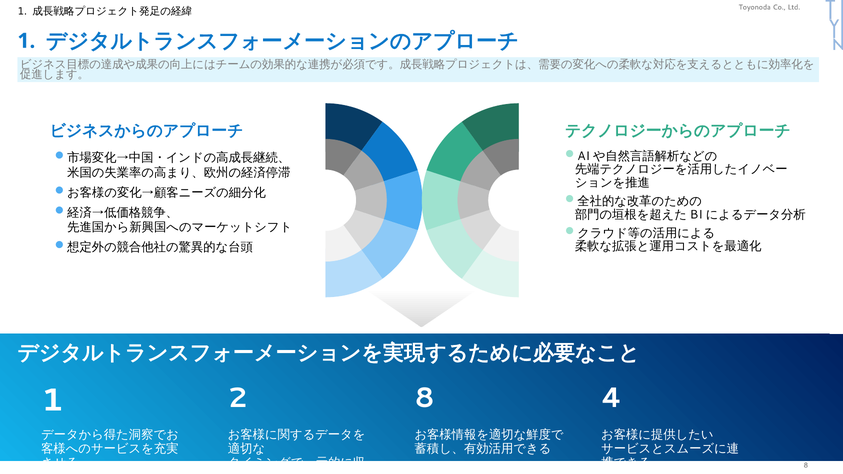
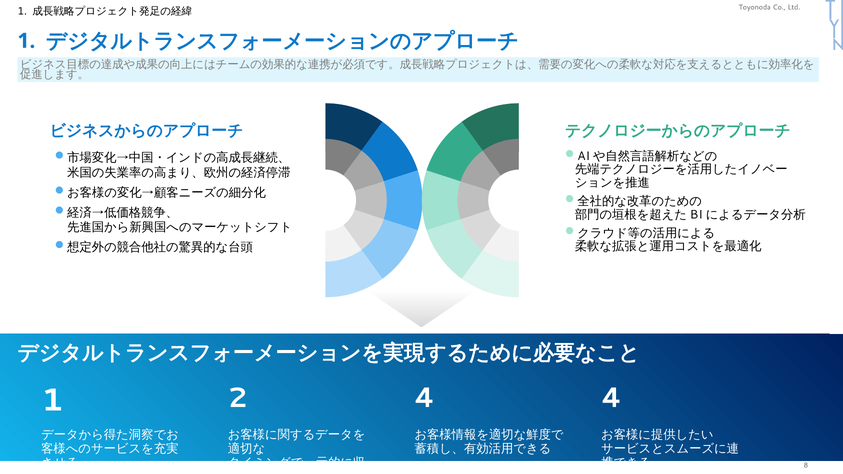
2 8: 8 -> 4 (425, 398)
